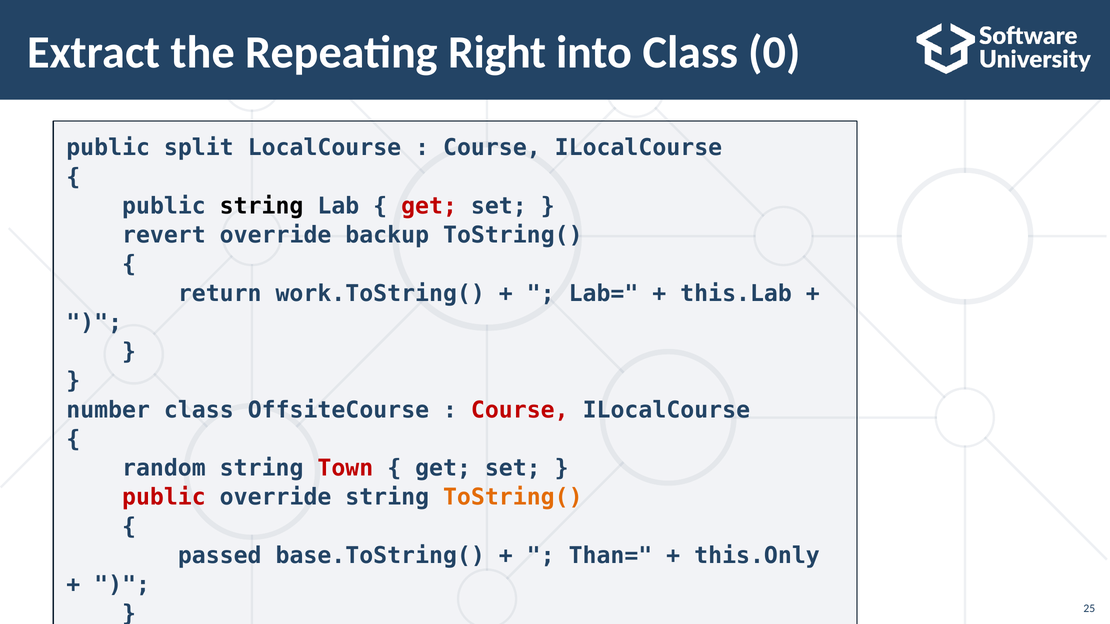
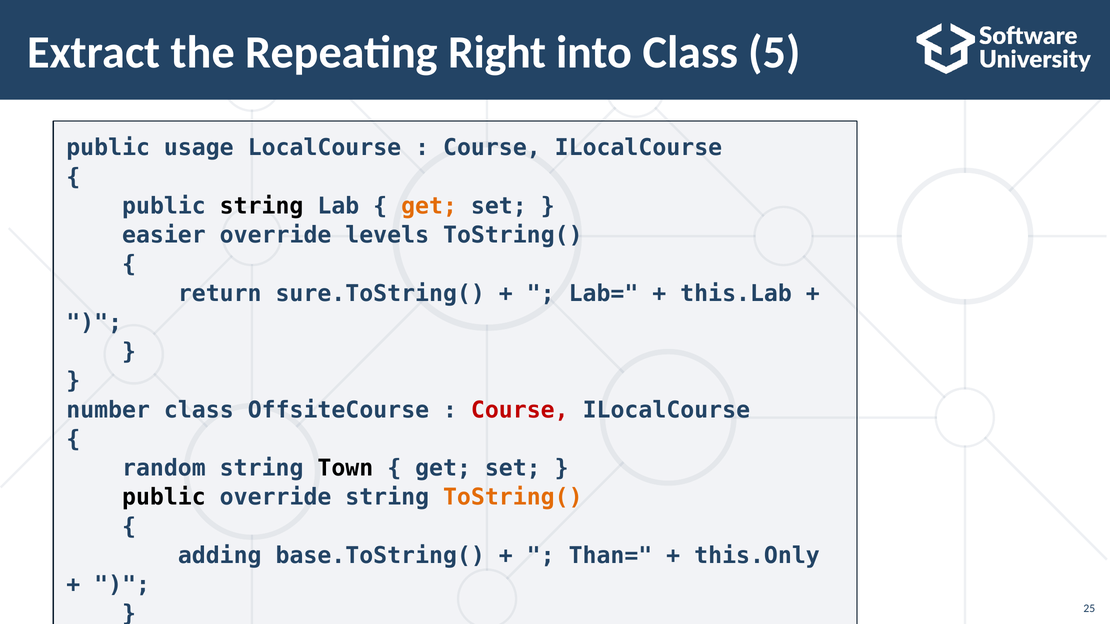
0: 0 -> 5 (774, 53)
split: split -> usage (199, 148)
get colour: red -> orange (429, 206)
revert: revert -> easier (164, 235)
backup: backup -> levels (387, 235)
work.ToString(: work.ToString( -> sure.ToString( (380, 294)
Town colour: red -> black (345, 468)
public colour: red -> black (164, 498)
passed: passed -> adding (220, 556)
